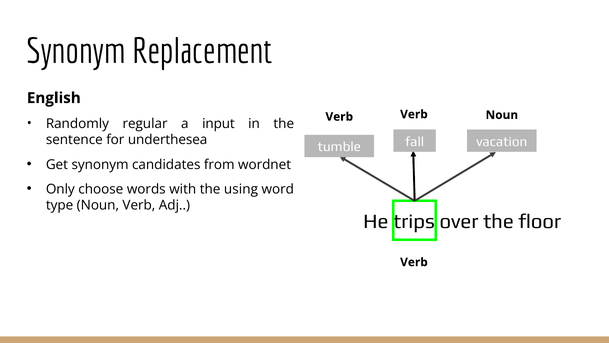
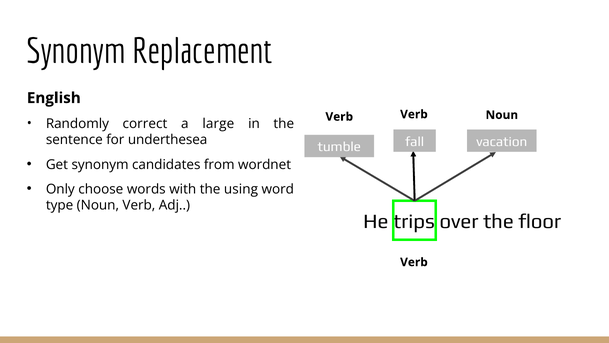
regular: regular -> correct (145, 123)
input: input -> large (218, 123)
